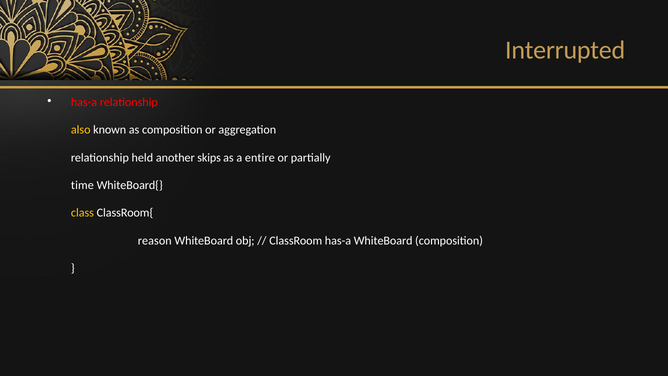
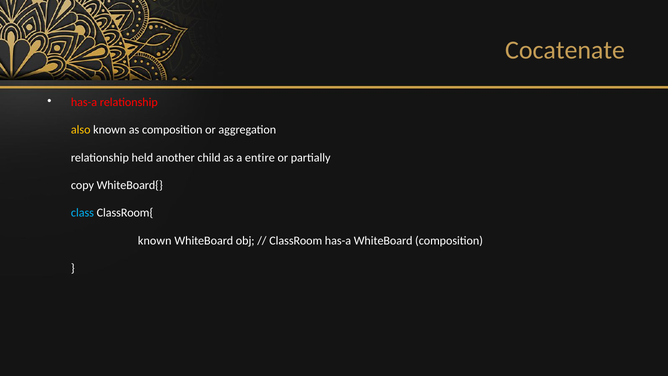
Interrupted: Interrupted -> Cocatenate (565, 50)
skips: skips -> child (209, 157)
time: time -> copy (82, 185)
class colour: yellow -> light blue (82, 213)
reason: reason -> known (155, 240)
